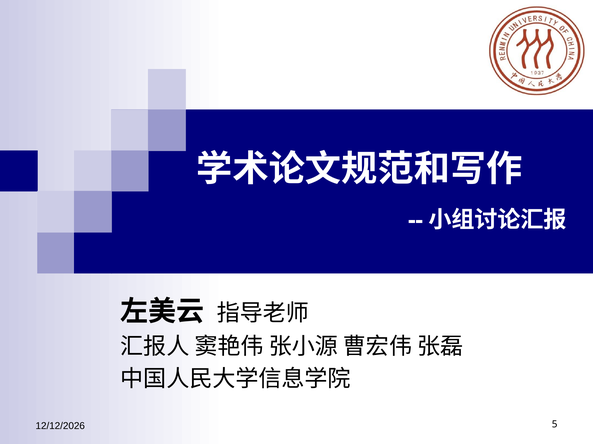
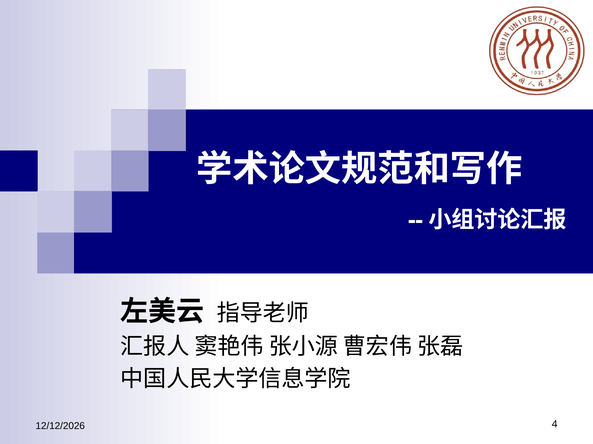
5: 5 -> 4 (555, 425)
